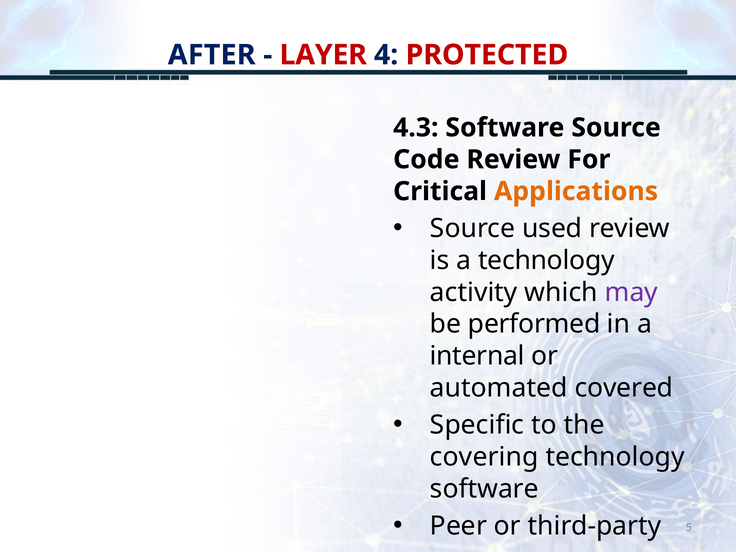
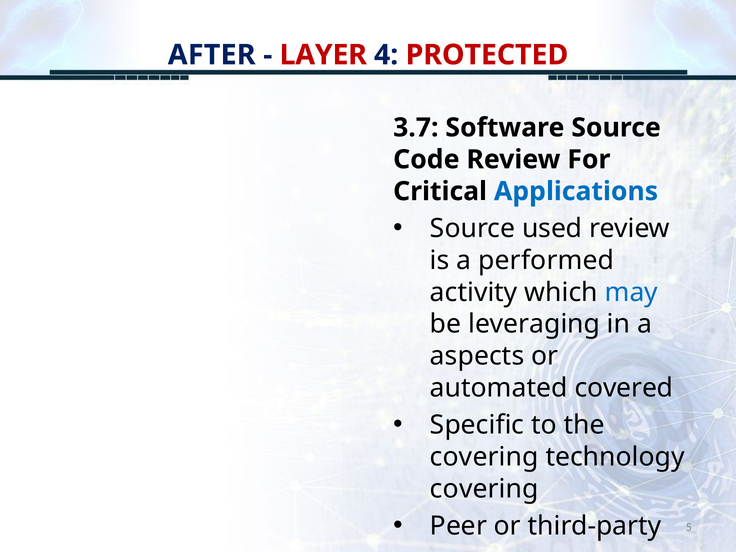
4.3: 4.3 -> 3.7 (416, 128)
Applications colour: orange -> blue (576, 191)
a technology: technology -> performed (546, 260)
may colour: purple -> blue (631, 292)
performed: performed -> leveraging (534, 324)
internal: internal -> aspects (477, 356)
software: software -> covering (484, 489)
